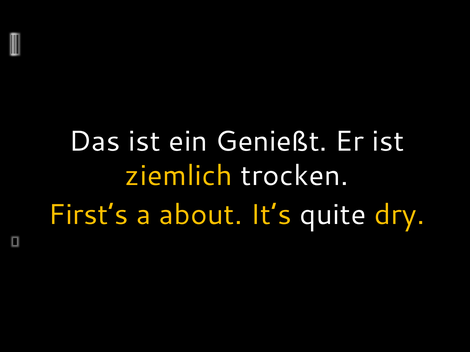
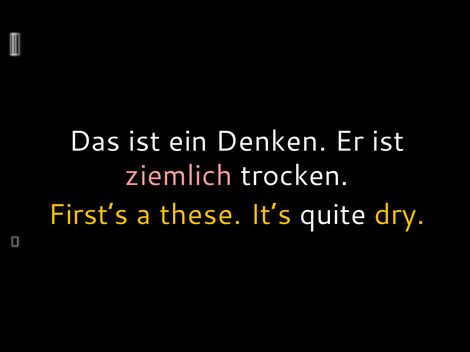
Genießt: Genießt -> Denken (271, 142)
ziemlich colour: yellow -> pink (179, 176)
about: about -> these (200, 215)
